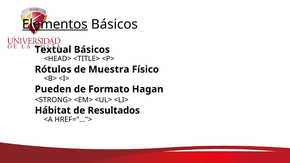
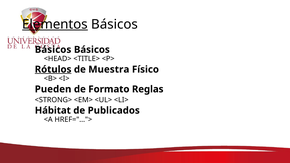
Textual: Textual -> Básicos (53, 50)
Rótulos underline: none -> present (53, 69)
Hagan: Hagan -> Reglas (148, 89)
Resultados: Resultados -> Publicados (114, 111)
